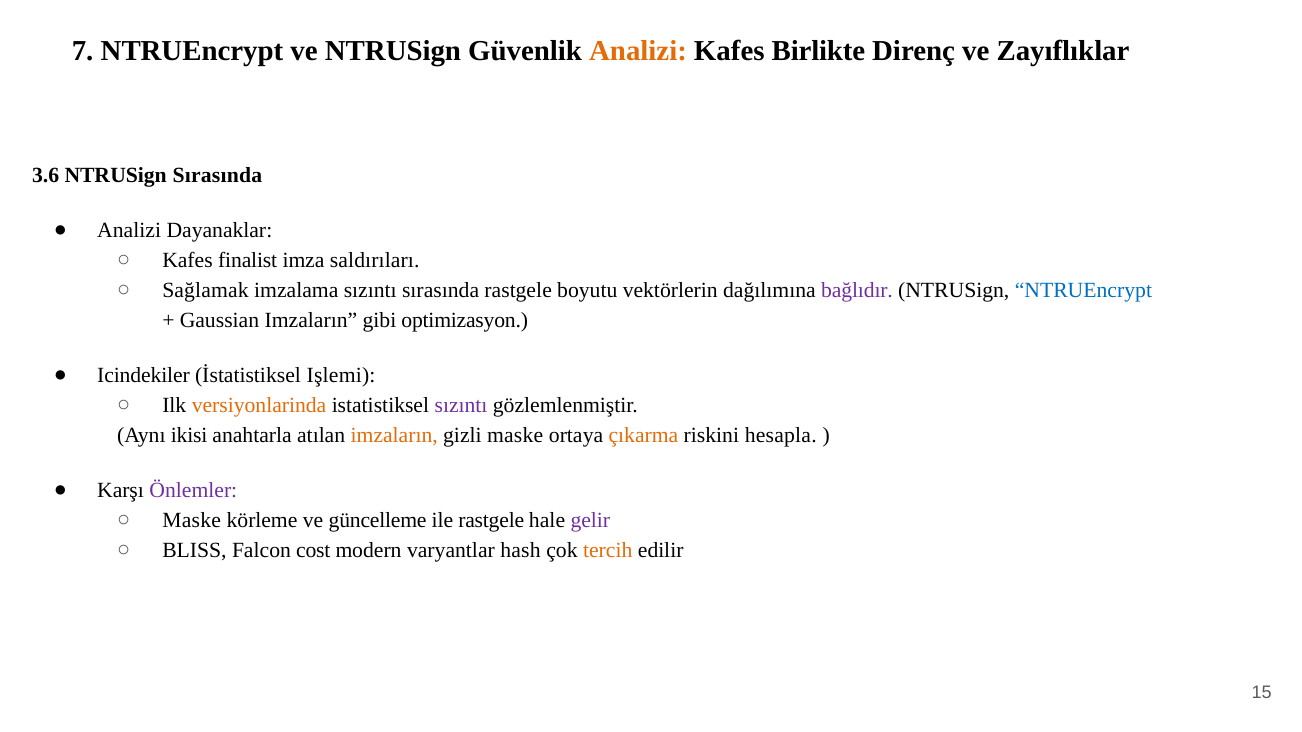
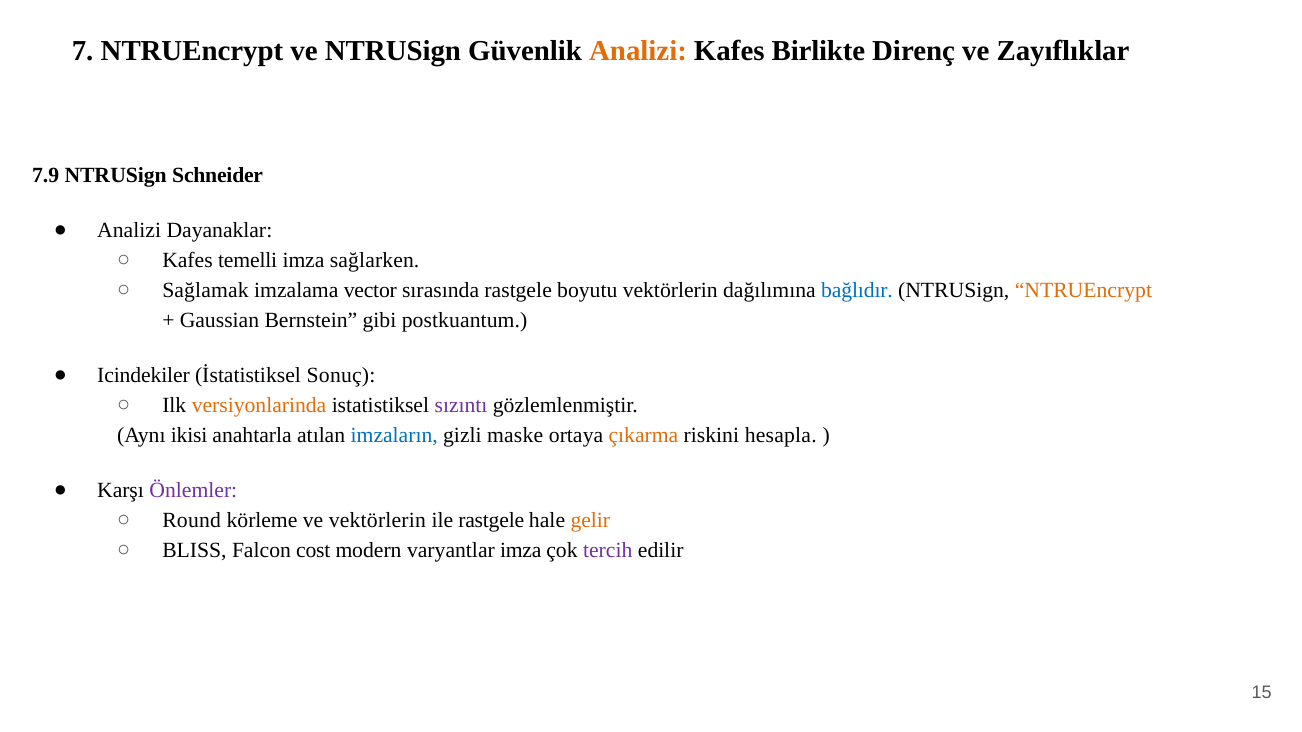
3.6: 3.6 -> 7.9 (46, 175)
NTRUSign Sırasında: Sırasında -> Schneider (218, 175)
finalist: finalist -> temelli (248, 260)
saldırıları: saldırıları -> sağlarken (375, 260)
imzalama sızıntı: sızıntı -> vector (370, 290)
bağlıdır colour: purple -> blue (857, 290)
NTRUEncrypt colour: blue -> orange (1083, 290)
Gaussian Imzaların: Imzaların -> Bernstein (311, 320)
optimizasyon: optimizasyon -> postkuantum (465, 320)
Işlemi: Işlemi -> Sonuç (341, 375)
imzaların colour: orange -> blue (394, 435)
Maske: Maske -> Round (192, 520)
ve güncelleme: güncelleme -> vektörlerin (377, 520)
gelir colour: purple -> orange (590, 520)
varyantlar hash: hash -> imza (521, 550)
tercih colour: orange -> purple (608, 550)
